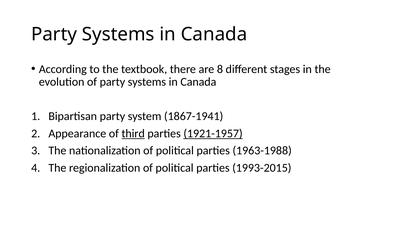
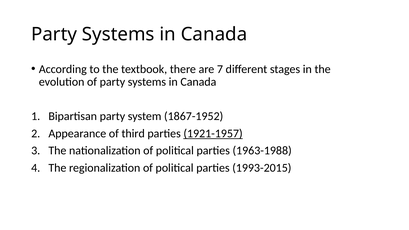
8: 8 -> 7 (220, 69)
1867-1941: 1867-1941 -> 1867-1952 (194, 116)
third underline: present -> none (133, 133)
